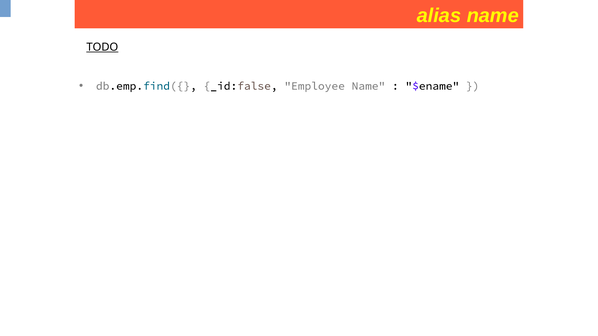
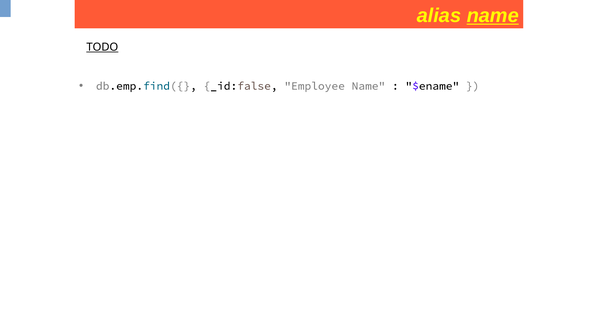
name underline: none -> present (493, 16)
